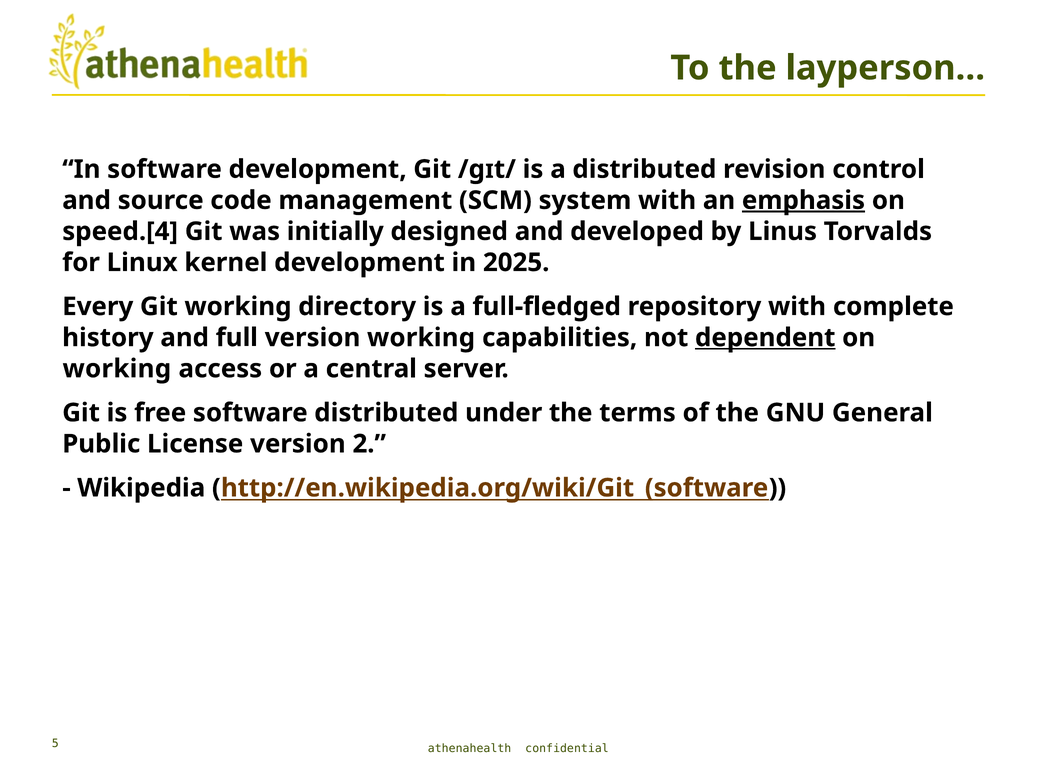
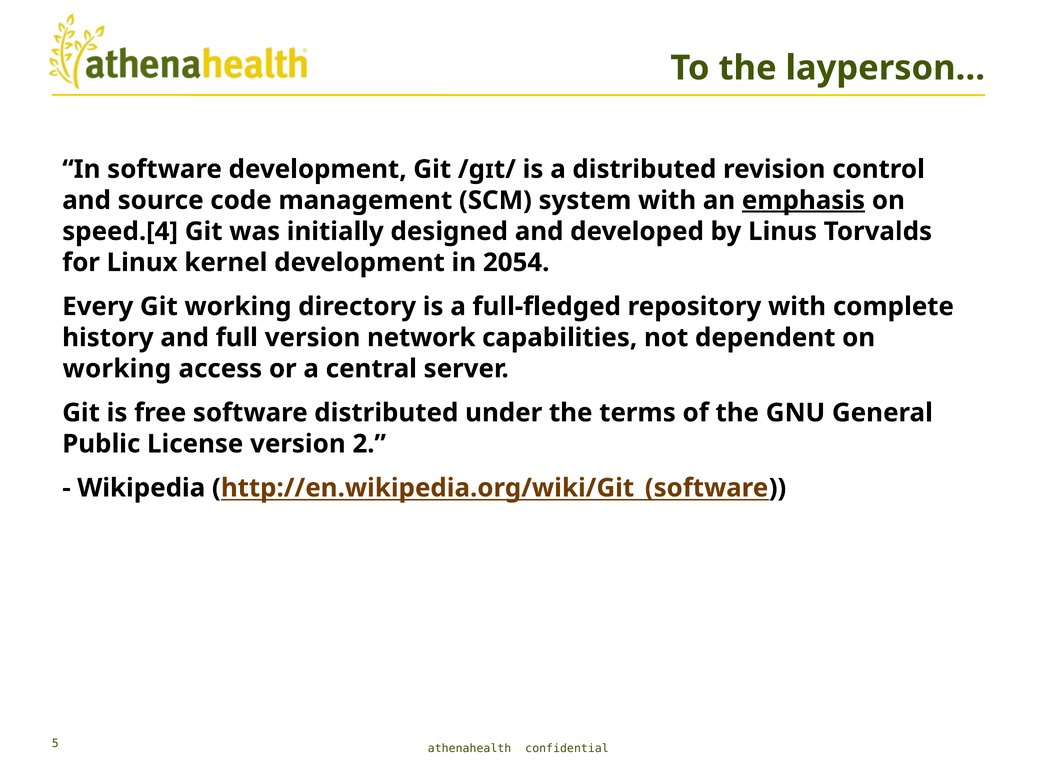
2025: 2025 -> 2054 (516, 263)
version working: working -> network (421, 338)
dependent underline: present -> none (765, 338)
